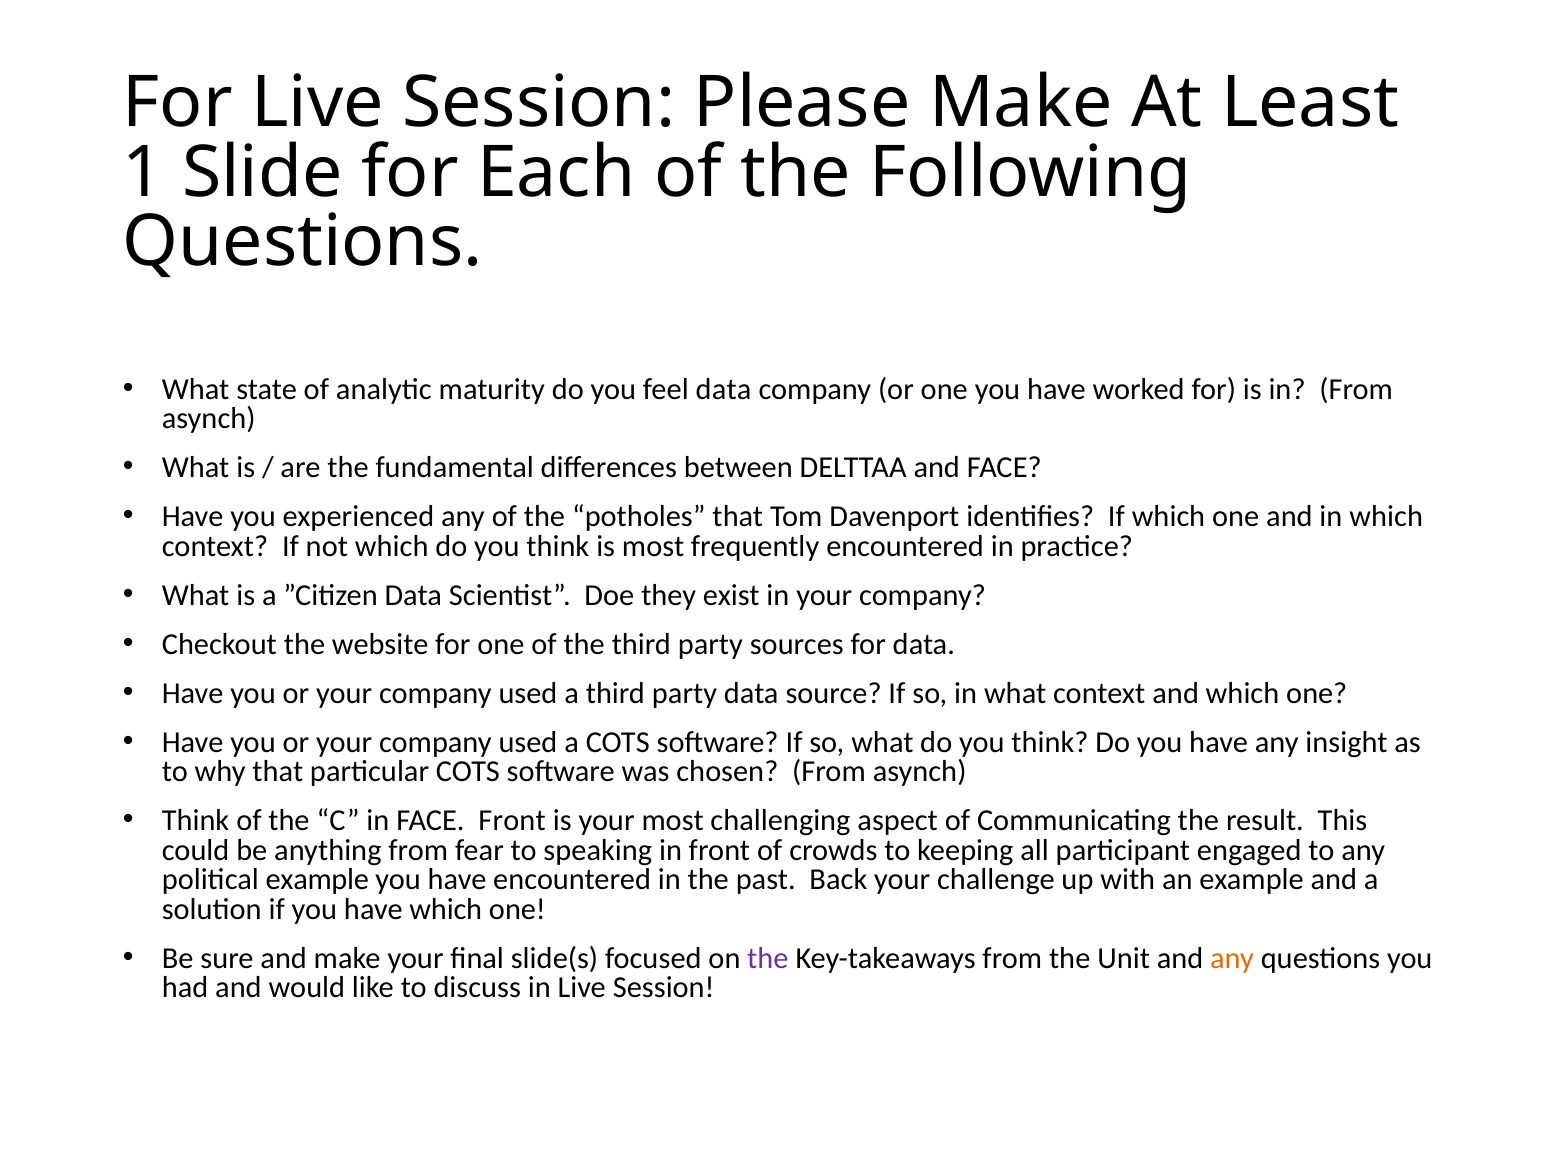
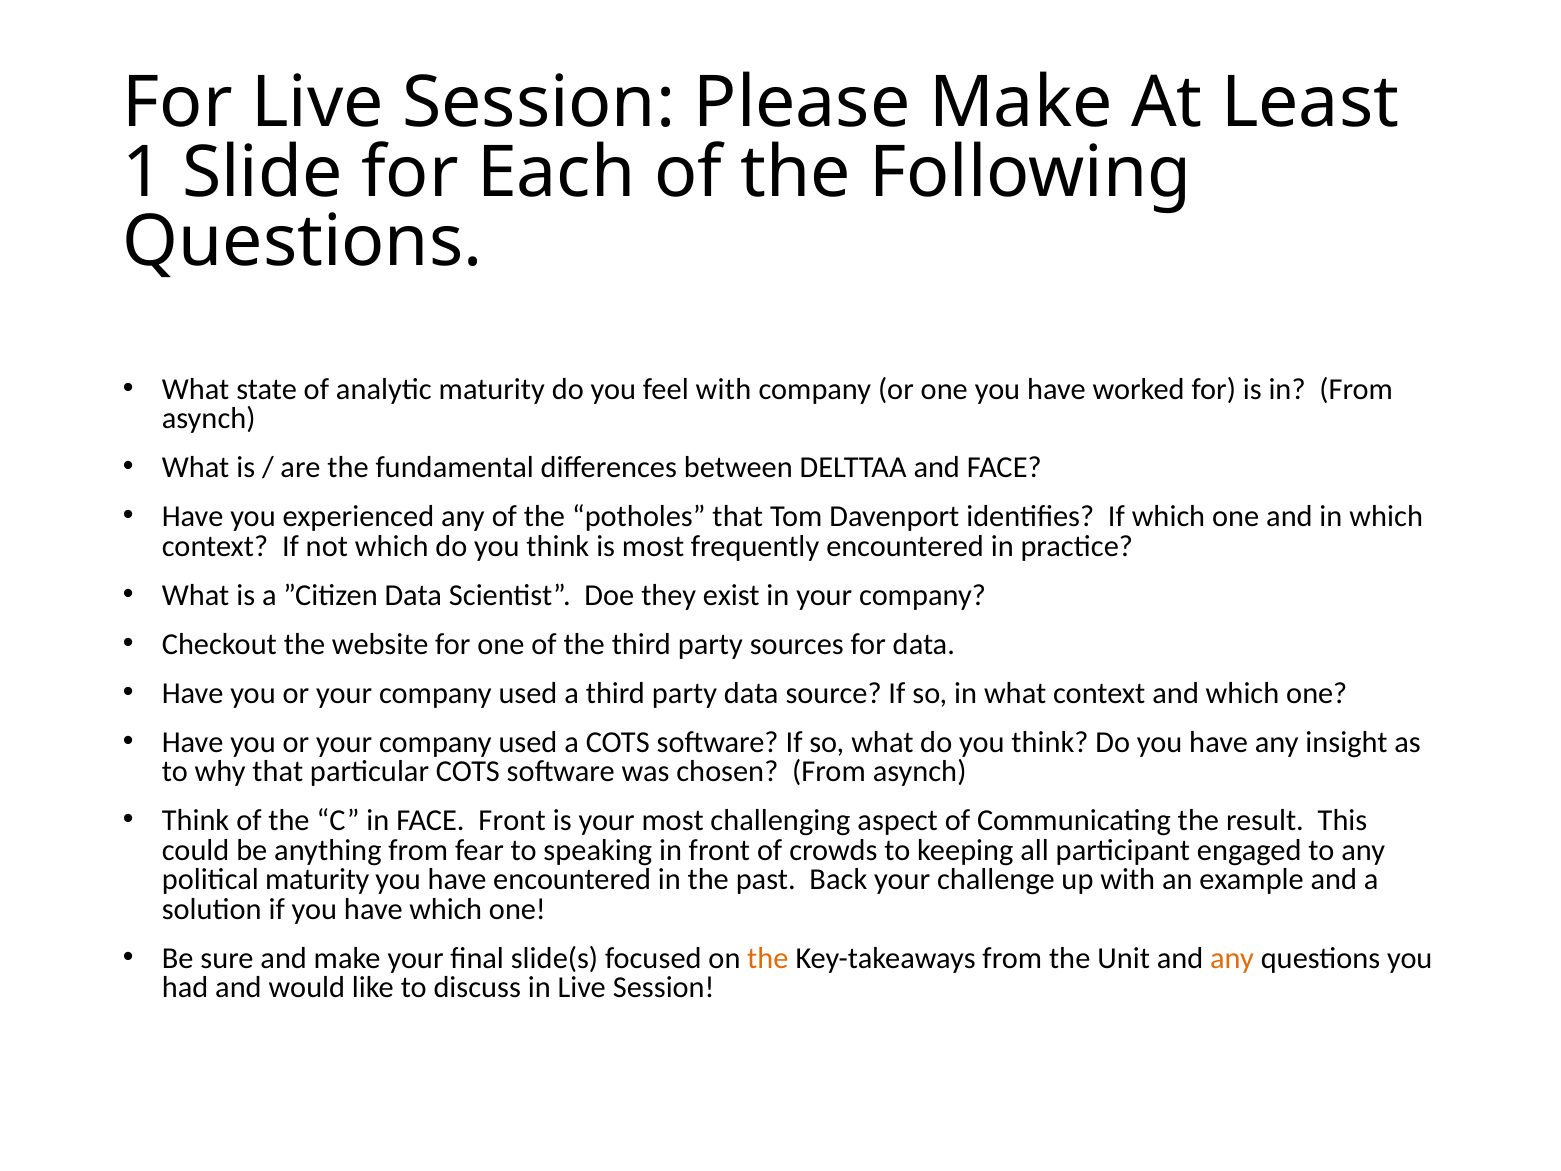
feel data: data -> with (724, 389)
political example: example -> maturity (317, 879)
the colour: purple -> orange (768, 958)
